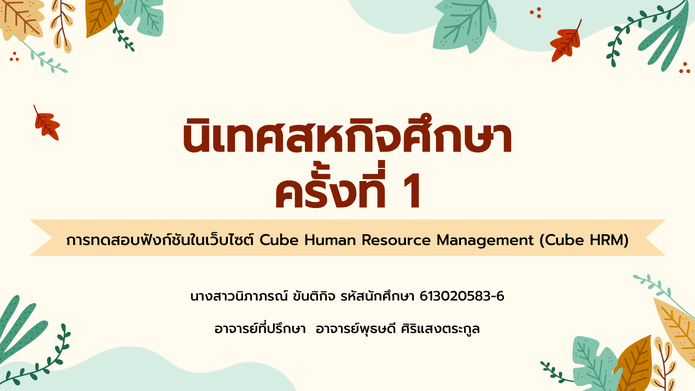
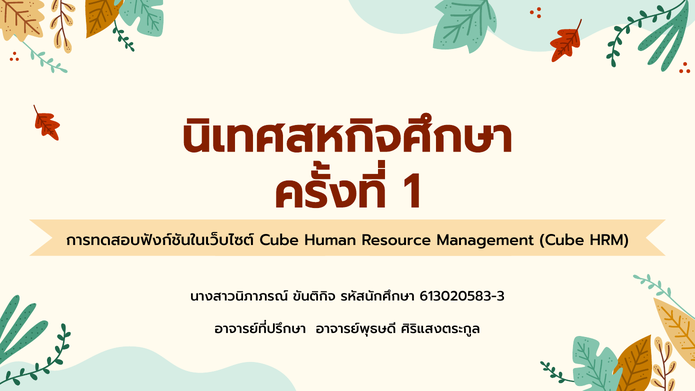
613020583-6: 613020583-6 -> 613020583-3 (462, 296)
